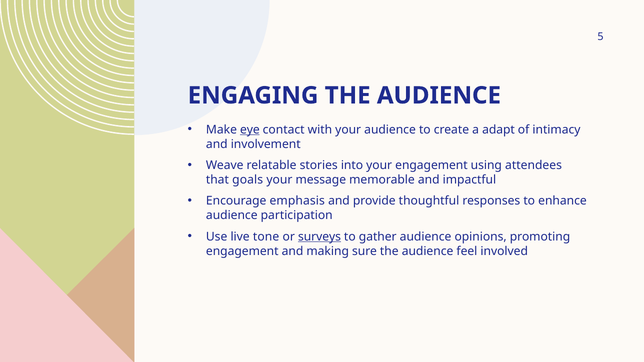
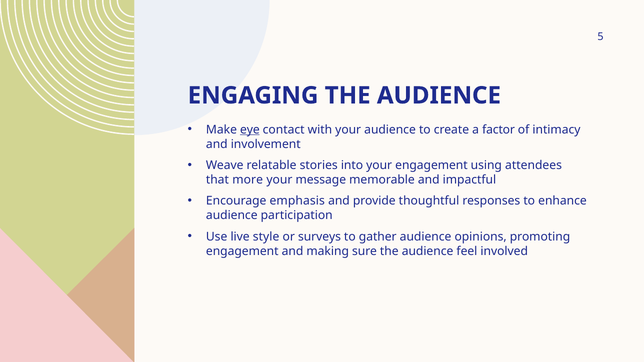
adapt: adapt -> factor (499, 130)
goals: goals -> more (248, 180)
tone: tone -> style (266, 237)
surveys underline: present -> none (320, 237)
